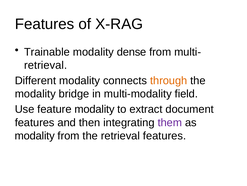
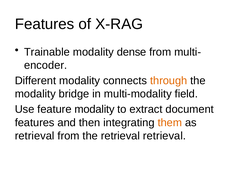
retrieval: retrieval -> encoder (46, 65)
them colour: purple -> orange (170, 122)
modality: modality -> retrieval (35, 135)
retrieval features: features -> retrieval (164, 135)
